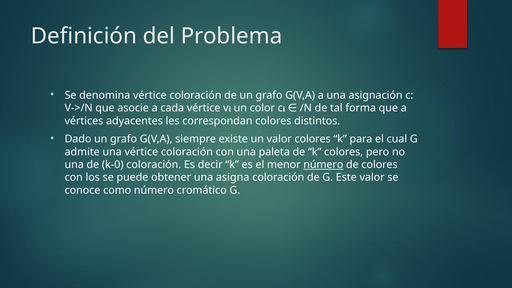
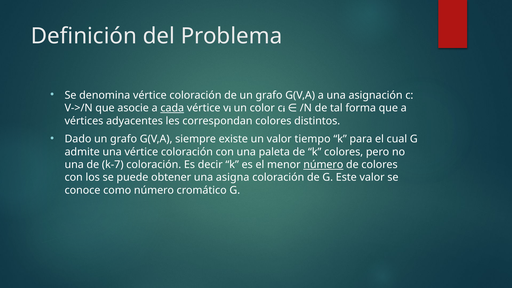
cada underline: none -> present (172, 108)
valor colores: colores -> tiempo (313, 139)
k-0: k-0 -> k-7 (113, 165)
